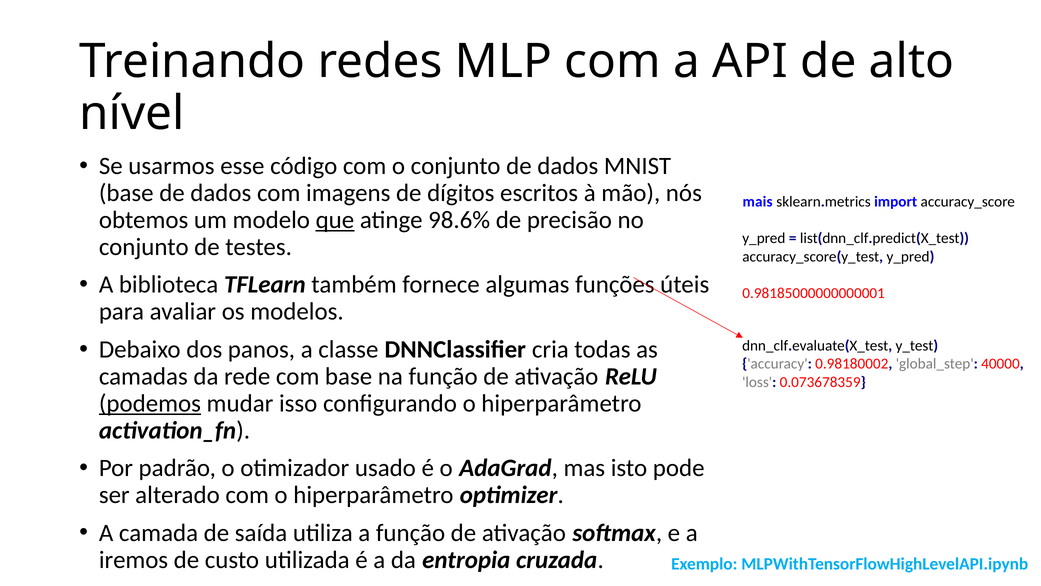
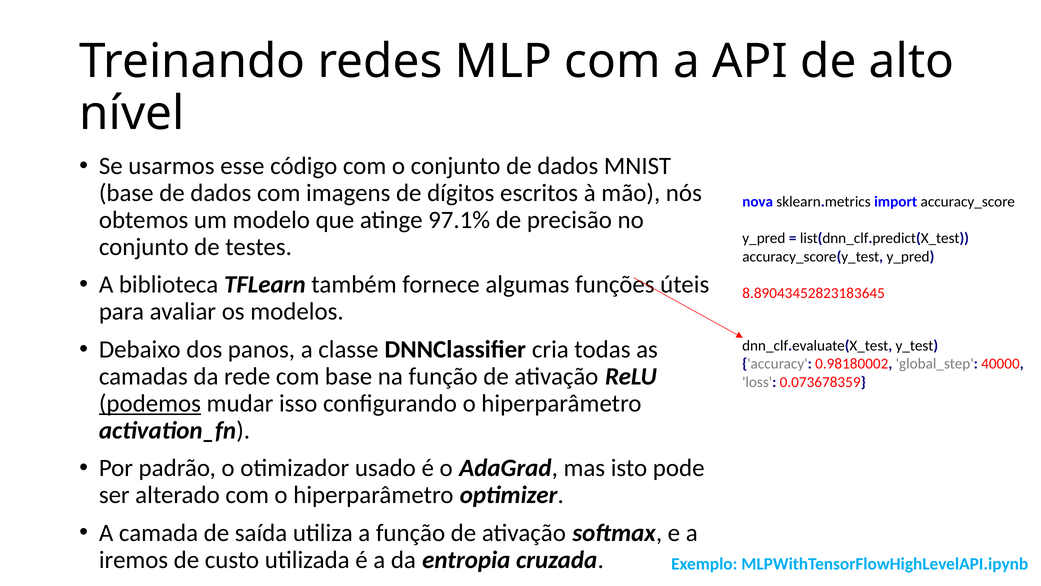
mais: mais -> nova (758, 202)
que underline: present -> none (335, 220)
98.6%: 98.6% -> 97.1% (459, 220)
0.98185000000000001: 0.98185000000000001 -> 8.89043452823183645 (814, 293)
